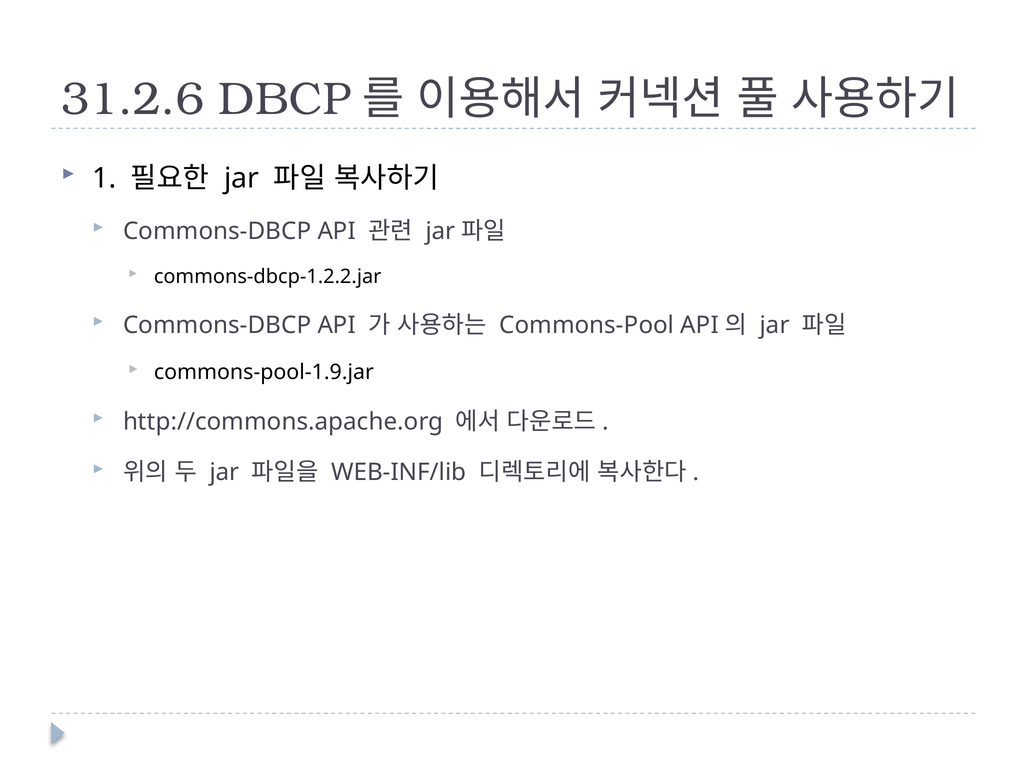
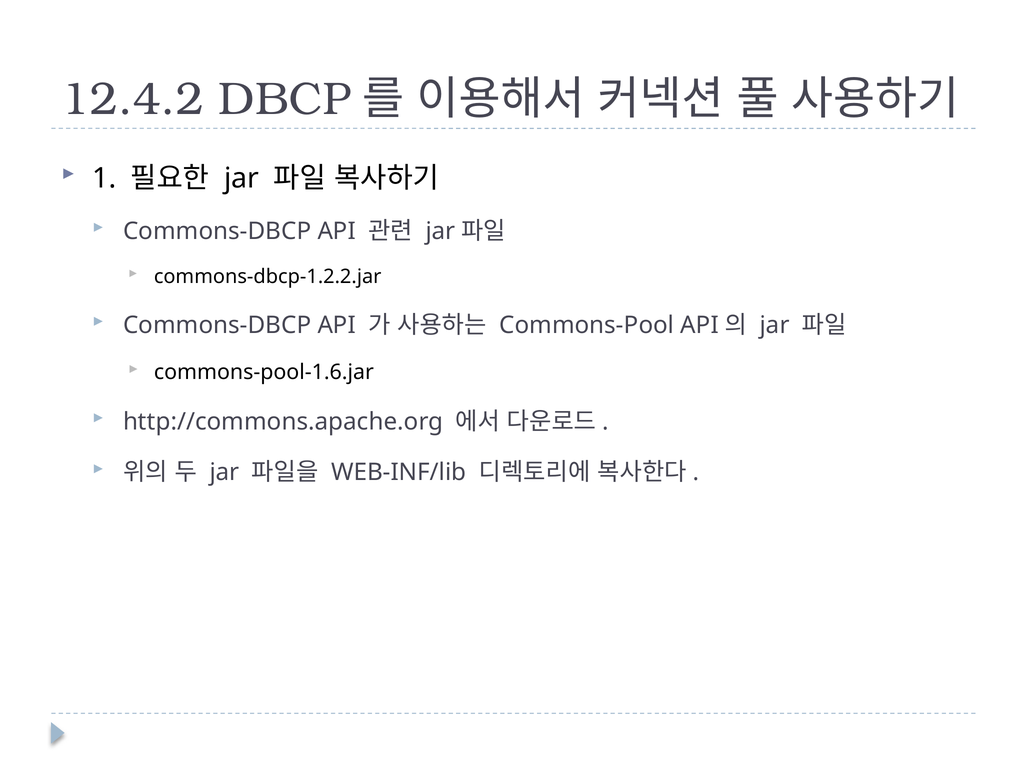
31.2.6: 31.2.6 -> 12.4.2 (133, 99)
commons-pool-1.9.jar: commons-pool-1.9.jar -> commons-pool-1.6.jar (264, 372)
